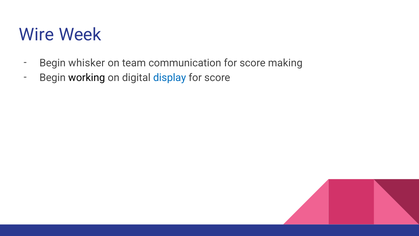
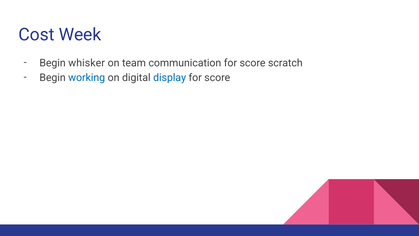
Wire: Wire -> Cost (36, 35)
making: making -> scratch (285, 63)
working colour: black -> blue (87, 77)
